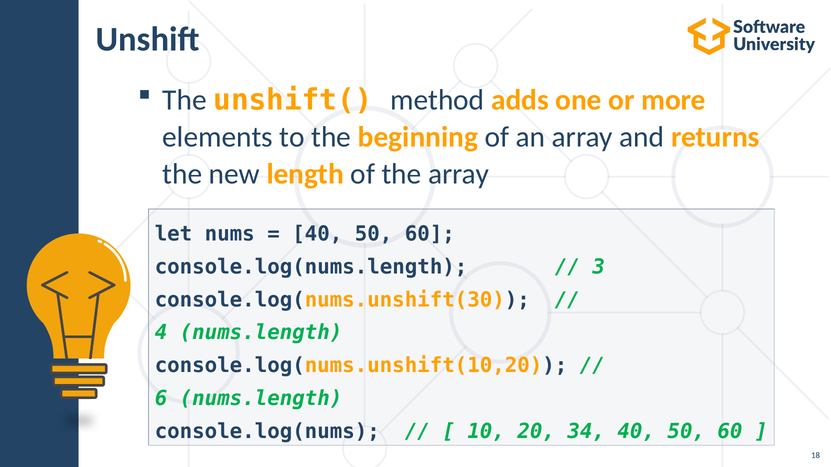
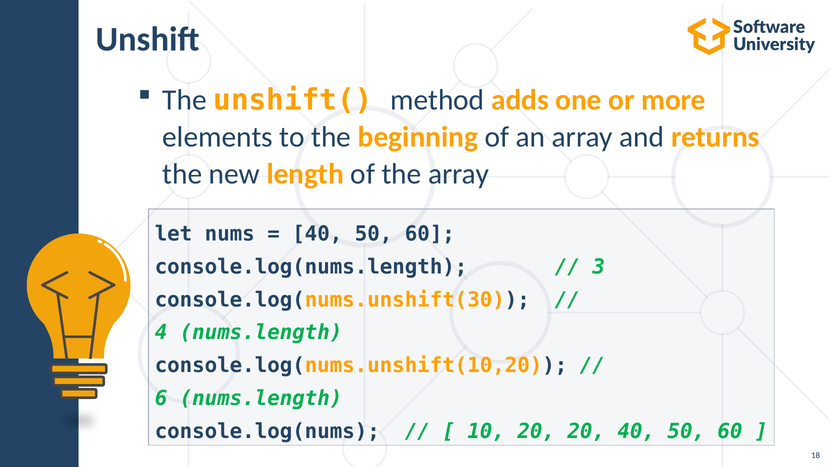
20 34: 34 -> 20 (586, 432)
